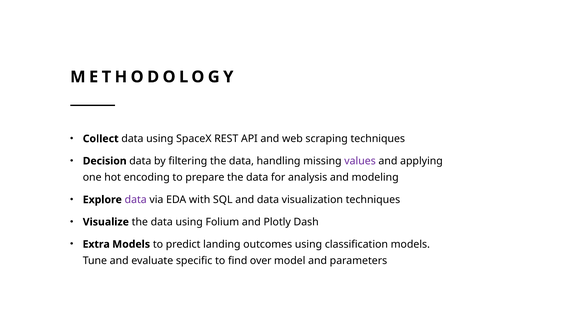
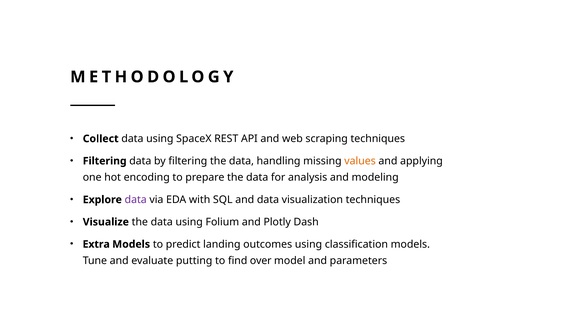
Decision: Decision -> Filtering (105, 161)
values colour: purple -> orange (360, 161)
specific: specific -> putting (194, 261)
